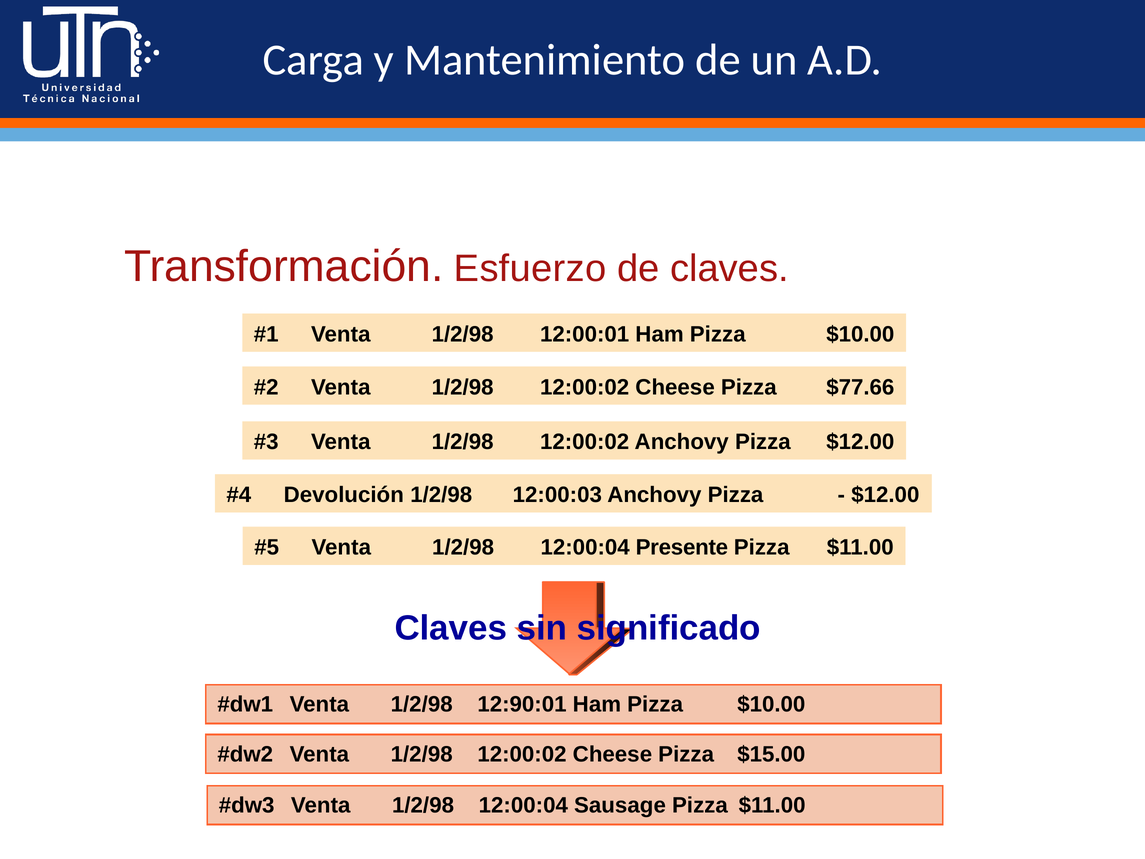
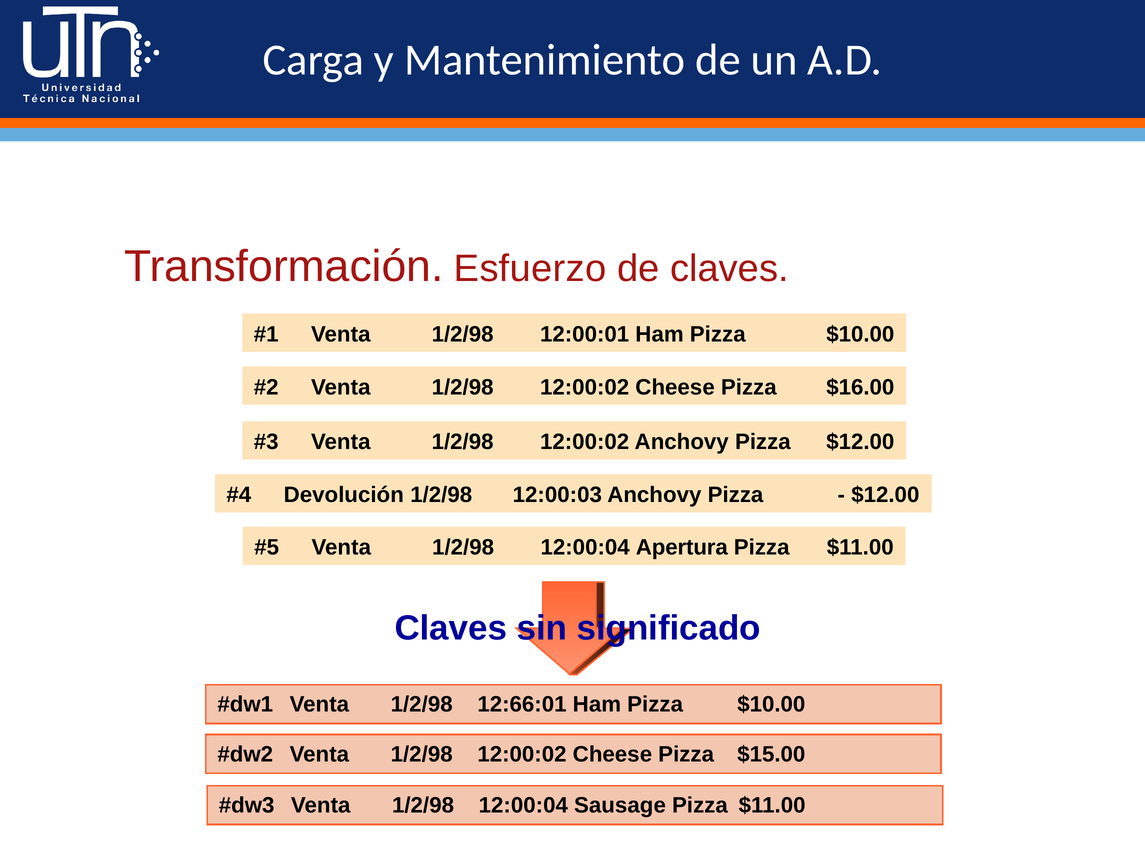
$77.66: $77.66 -> $16.00 (860, 387)
Presente: Presente -> Apertura (682, 547)
12:90:01: 12:90:01 -> 12:66:01 (522, 704)
